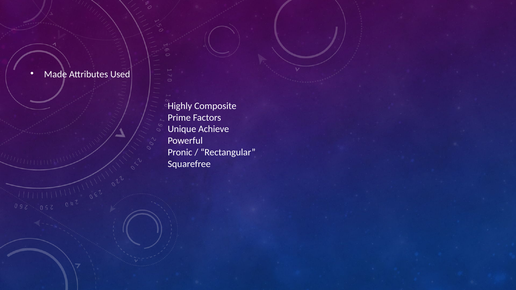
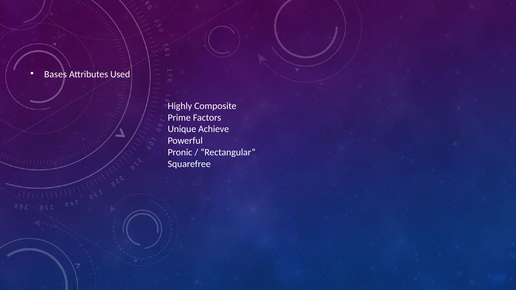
Made: Made -> Bases (55, 74)
